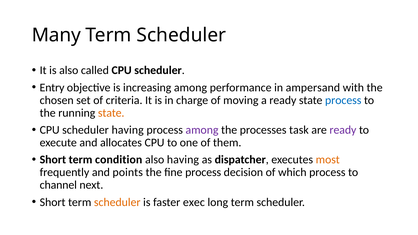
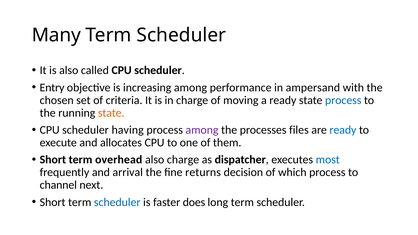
task: task -> files (299, 130)
ready colour: purple -> blue (343, 130)
condition: condition -> overhead (119, 160)
also having: having -> charge (183, 160)
most colour: orange -> blue (328, 160)
points: points -> arrival (128, 173)
fine process: process -> returns (203, 173)
scheduler colour: orange -> blue (117, 202)
exec: exec -> does (194, 202)
